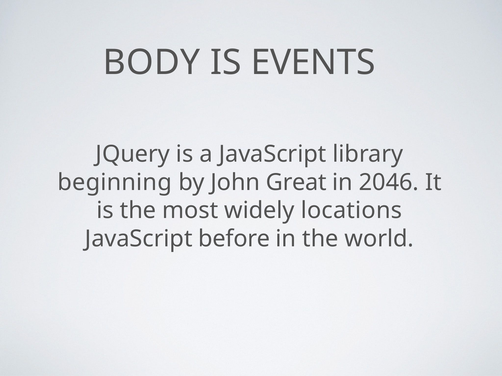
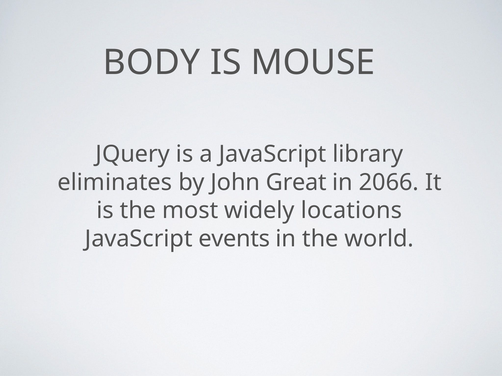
EVENTS: EVENTS -> MOUSE (313, 63)
beginning: beginning -> eliminates (115, 183)
2046: 2046 -> 2066 (389, 183)
before: before -> events (234, 239)
